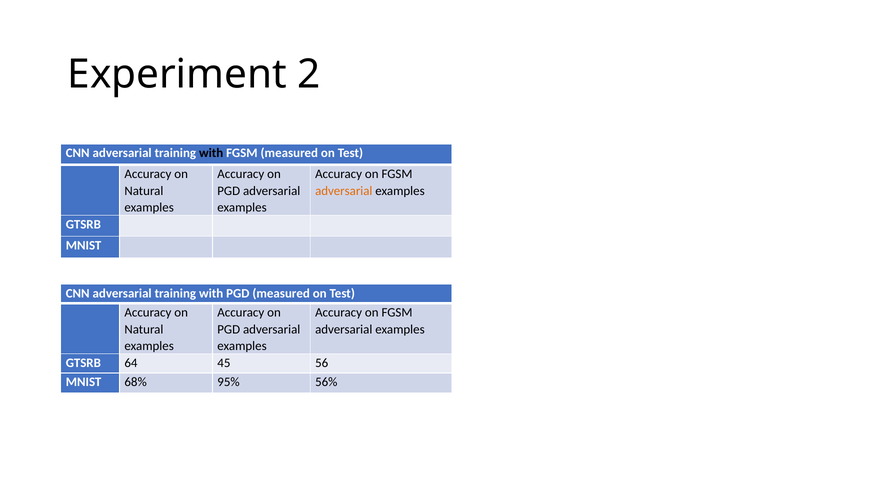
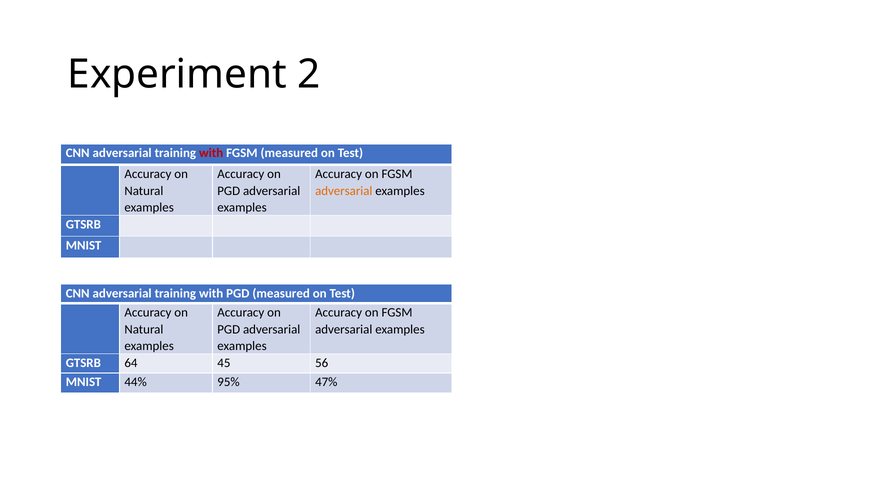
with colour: black -> red (211, 153)
68%: 68% -> 44% (136, 382)
56%: 56% -> 47% (326, 382)
